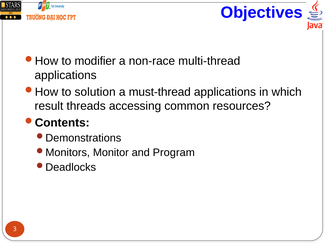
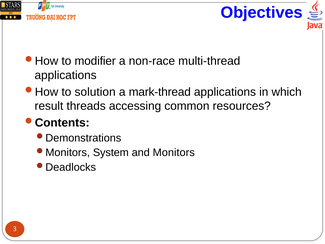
must-thread: must-thread -> mark-thread (160, 92)
Monitor: Monitor -> System (111, 152)
Program: Program -> Monitors (174, 152)
